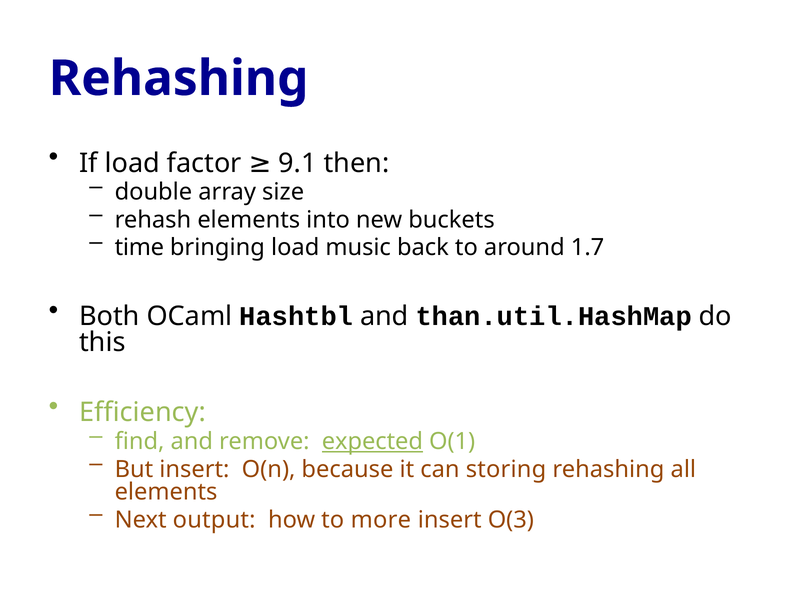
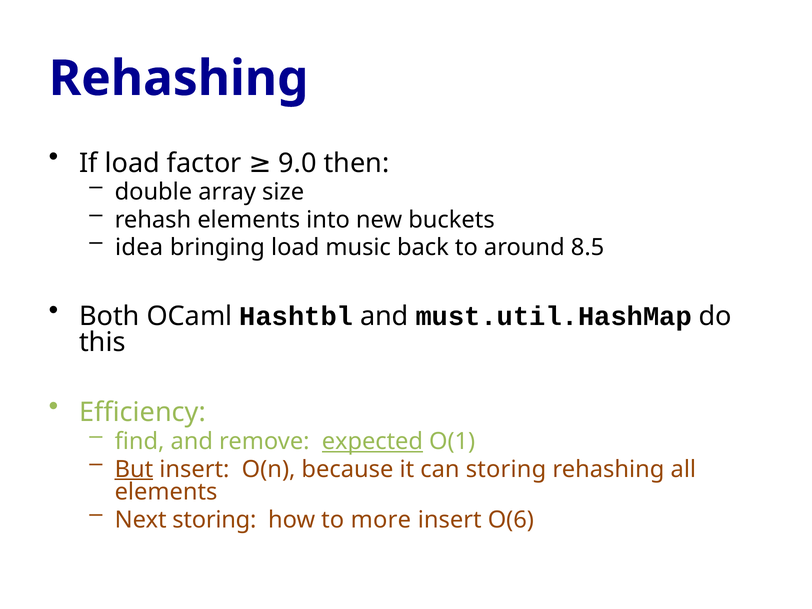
9.1: 9.1 -> 9.0 (298, 163)
time: time -> idea (139, 248)
1.7: 1.7 -> 8.5 (588, 248)
than.util.HashMap: than.util.HashMap -> must.util.HashMap (554, 317)
But underline: none -> present (134, 469)
Next output: output -> storing (214, 520)
O(3: O(3 -> O(6 (511, 520)
